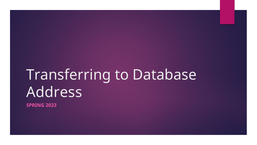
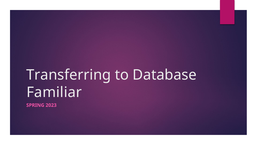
Address: Address -> Familiar (54, 92)
